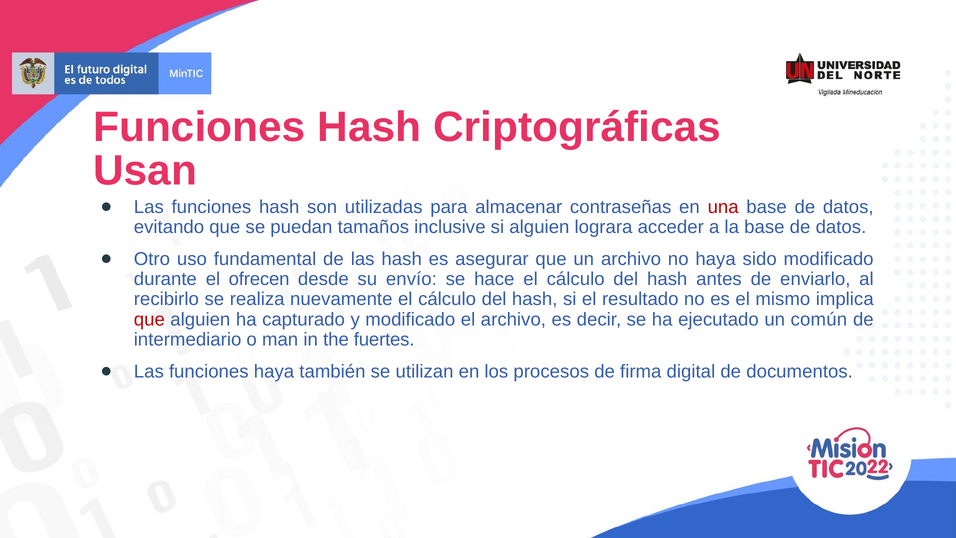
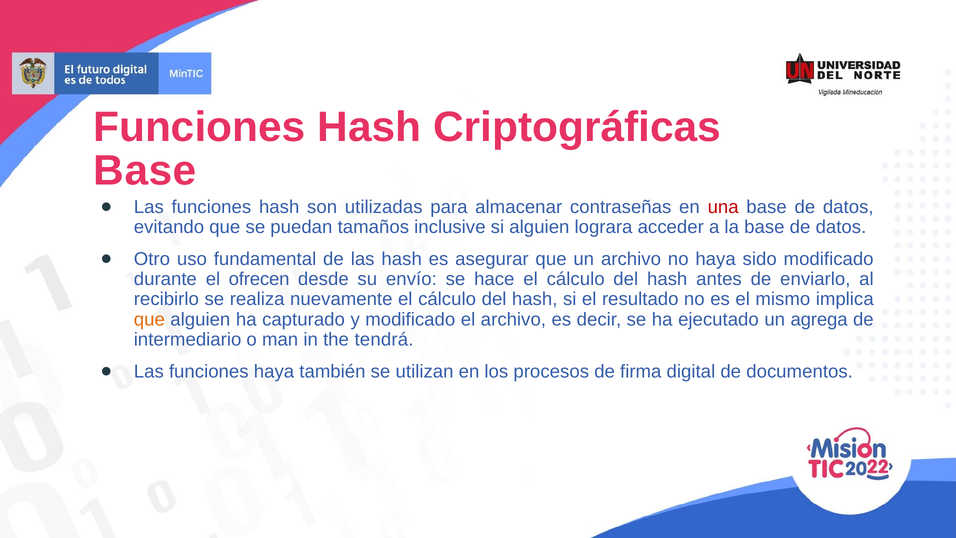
Usan: Usan -> Base (145, 170)
que colour: red -> orange (149, 319)
común: común -> agrega (819, 319)
fuertes: fuertes -> tendrá (384, 339)
